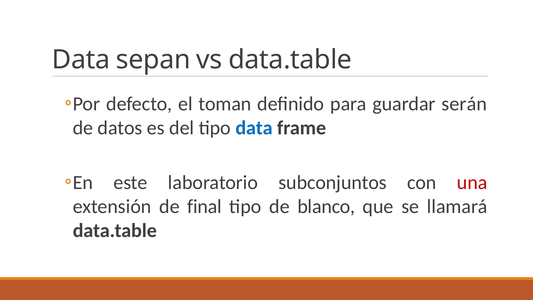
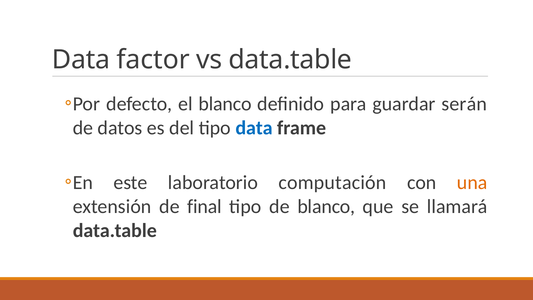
sepan: sepan -> factor (153, 60)
el toman: toman -> blanco (225, 104)
subconjuntos: subconjuntos -> computación (333, 182)
una colour: red -> orange (472, 182)
